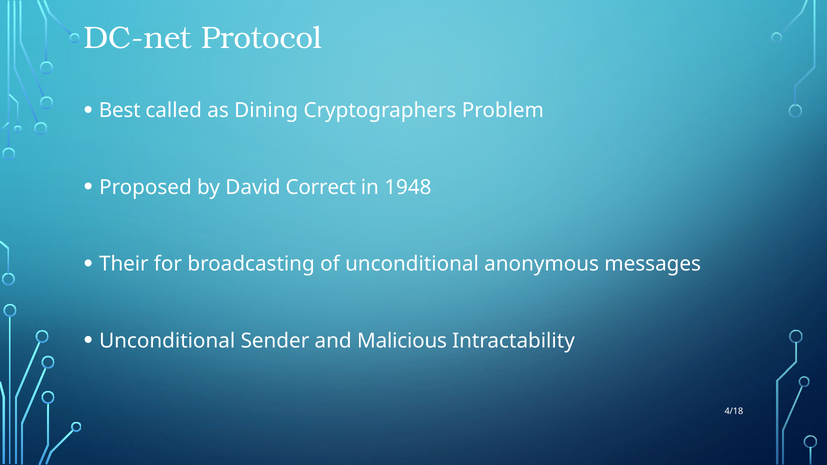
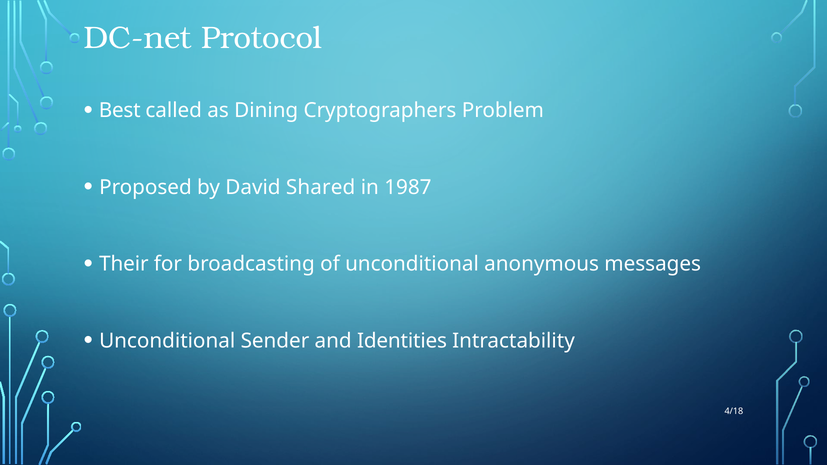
Correct: Correct -> Shared (321, 187)
1948: 1948 -> 1987 (408, 187)
Malicious: Malicious -> Identities (402, 341)
